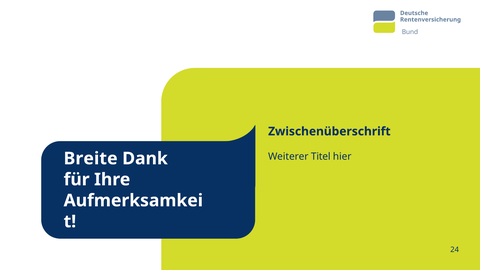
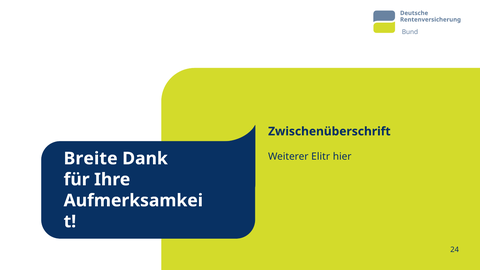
Titel: Titel -> Elitr (321, 156)
